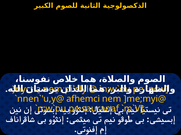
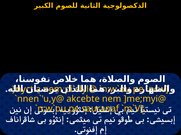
afhemci: afhemci -> akcebte (83, 99)
